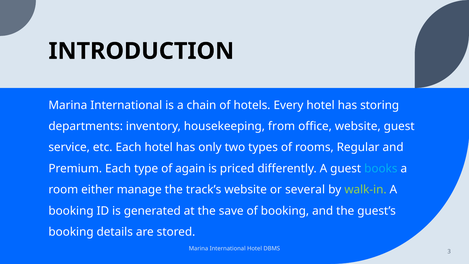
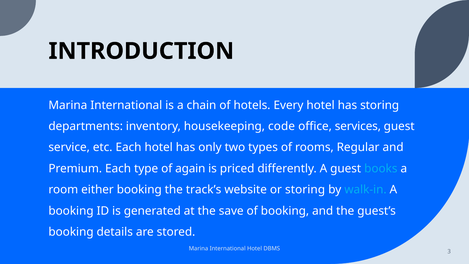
from: from -> code (282, 126)
office website: website -> services (358, 126)
either manage: manage -> booking (139, 190)
or several: several -> storing (305, 190)
walk-in colour: light green -> light blue (365, 190)
